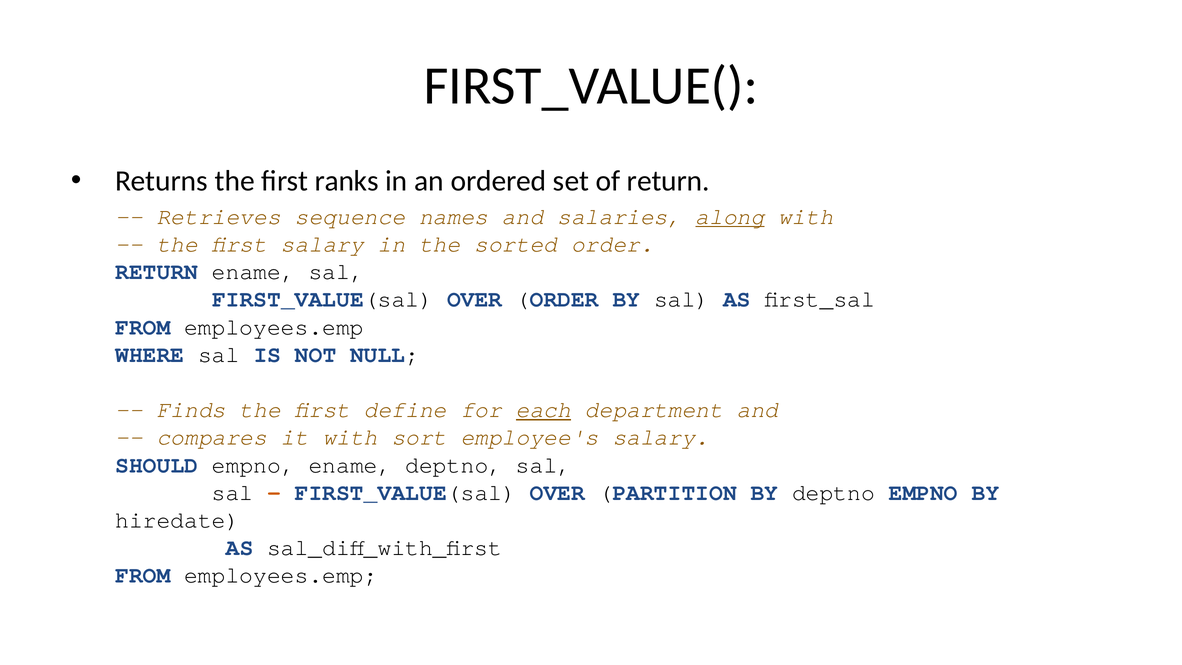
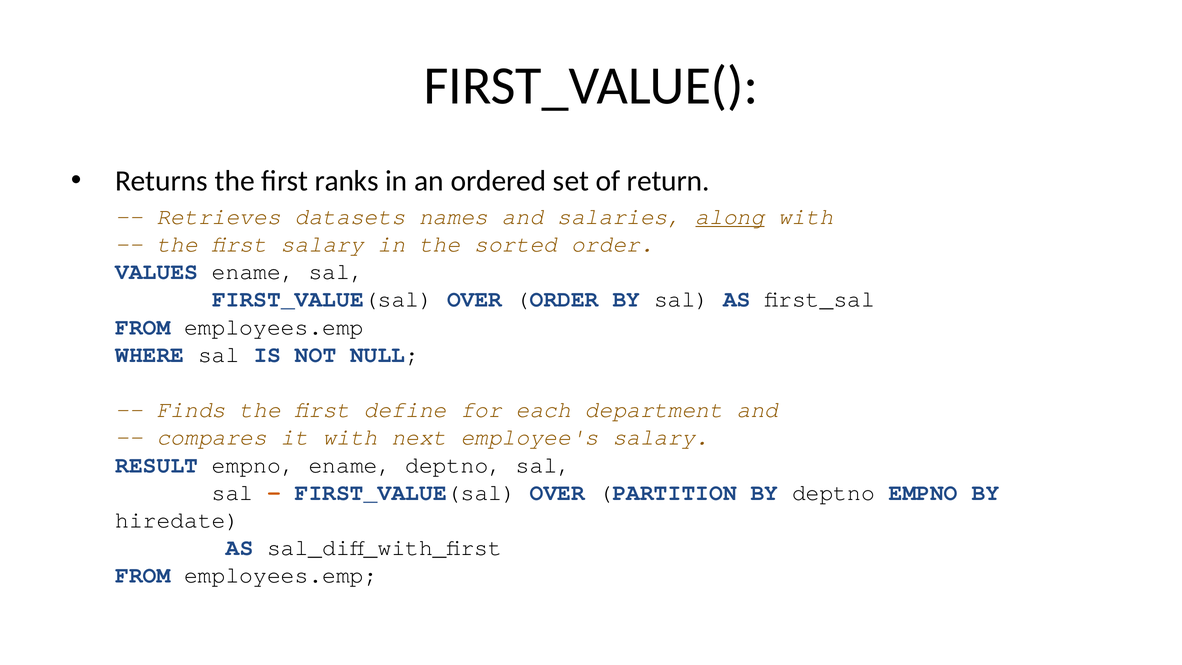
sequence: sequence -> datasets (350, 217)
RETURN: RETURN -> VALUES (157, 272)
each underline: present -> none (543, 410)
sort: sort -> next (419, 437)
SHOULD: SHOULD -> RESULT (157, 465)
